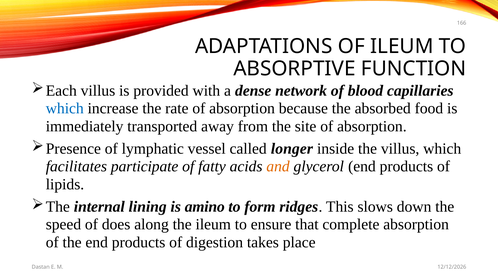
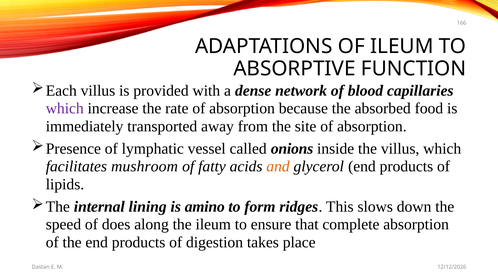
which colour: blue -> purple (65, 108)
longer: longer -> onions (292, 149)
participate: participate -> mushroom (145, 167)
